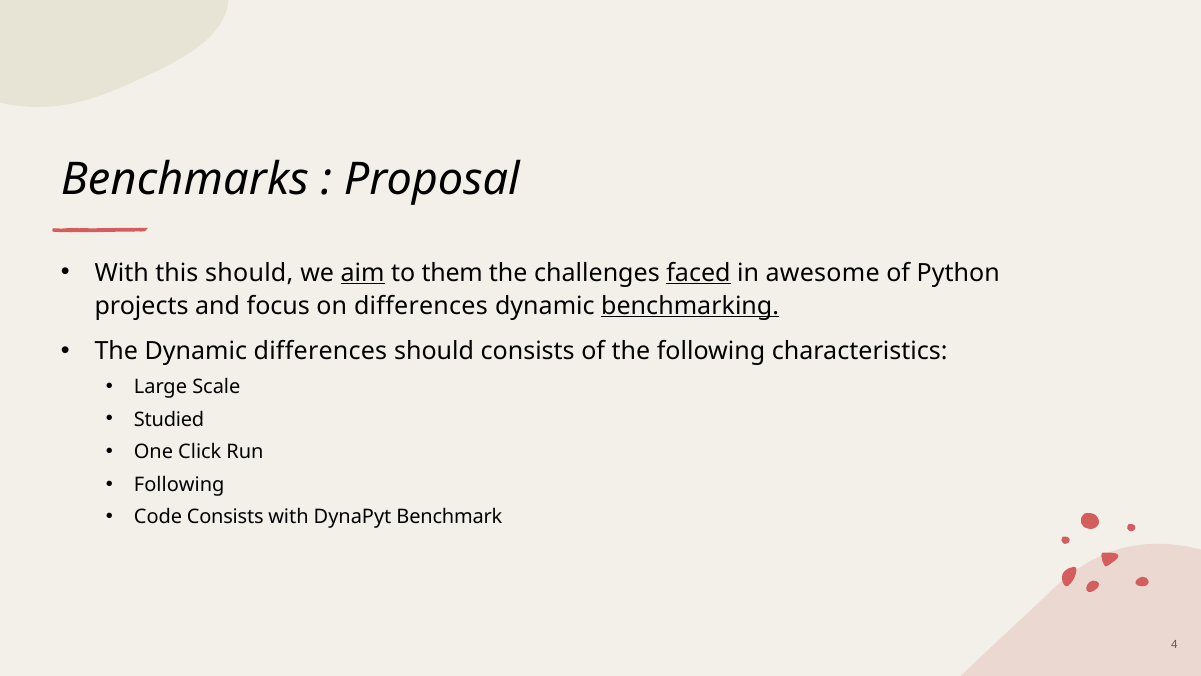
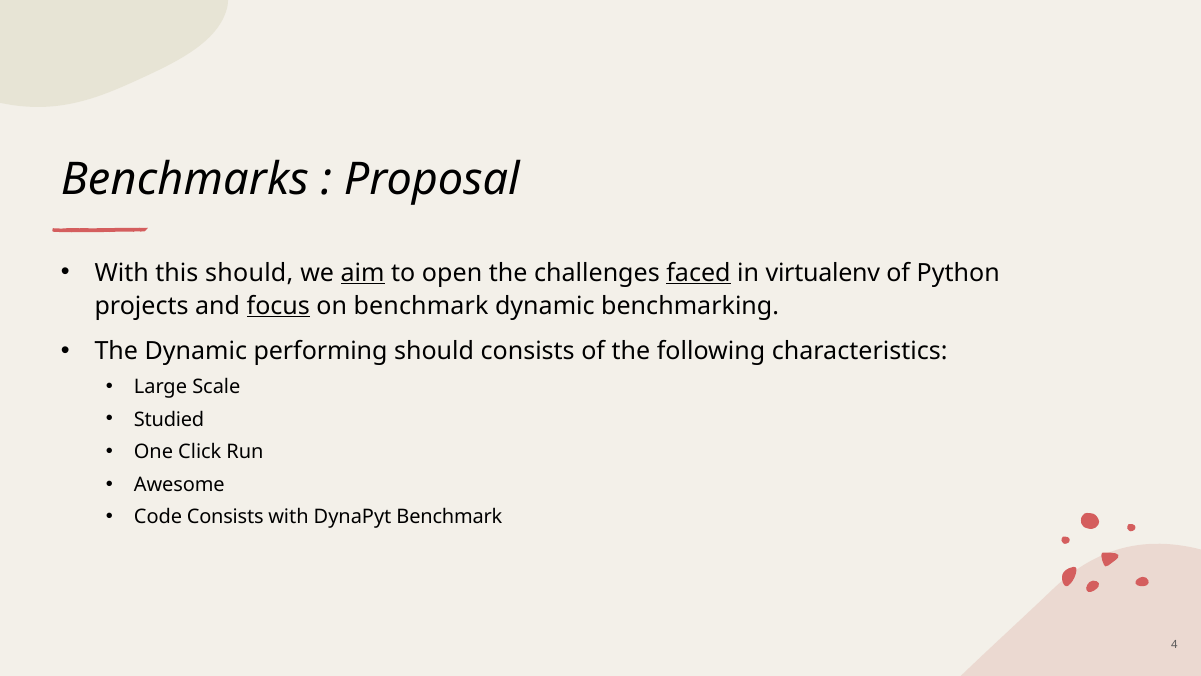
them: them -> open (452, 273)
awesome: awesome -> virtualenv (823, 273)
focus underline: none -> present (278, 306)
on differences: differences -> benchmark (421, 306)
benchmarking underline: present -> none (690, 306)
Dynamic differences: differences -> performing (321, 351)
Following: Following -> Awesome (179, 484)
